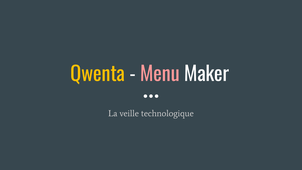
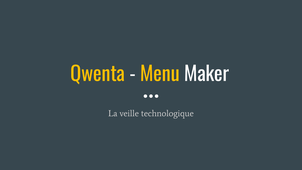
Menu colour: pink -> yellow (160, 74)
